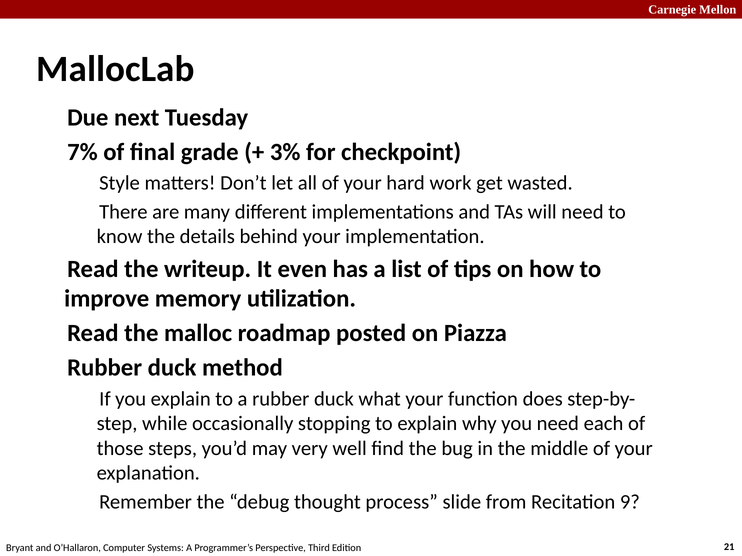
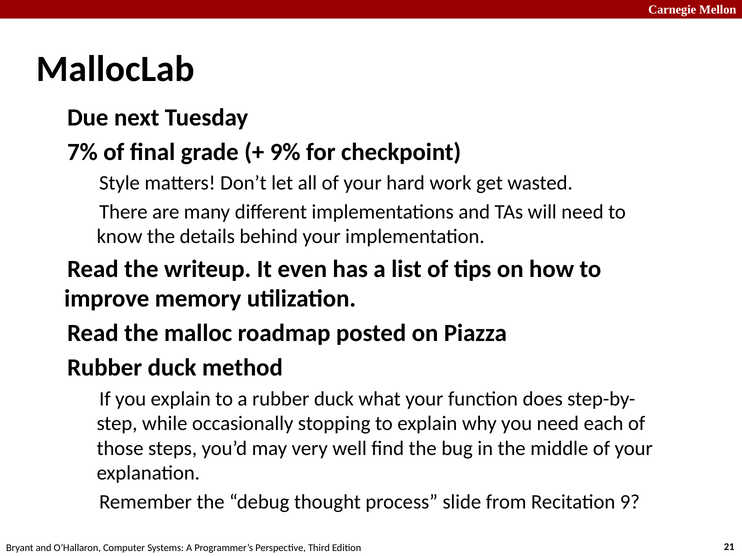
3%: 3% -> 9% (285, 152)
